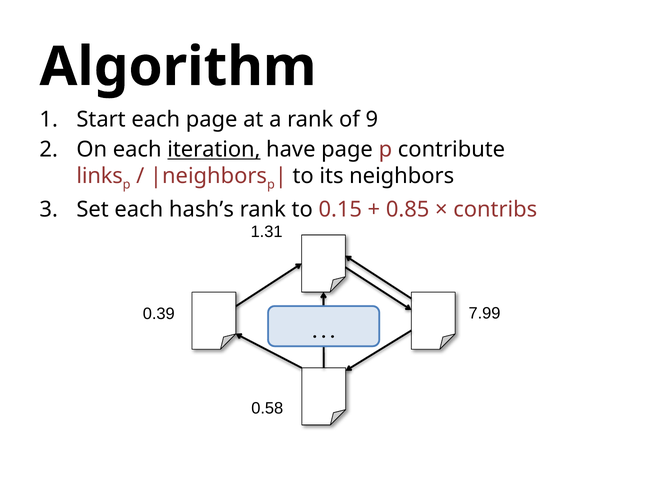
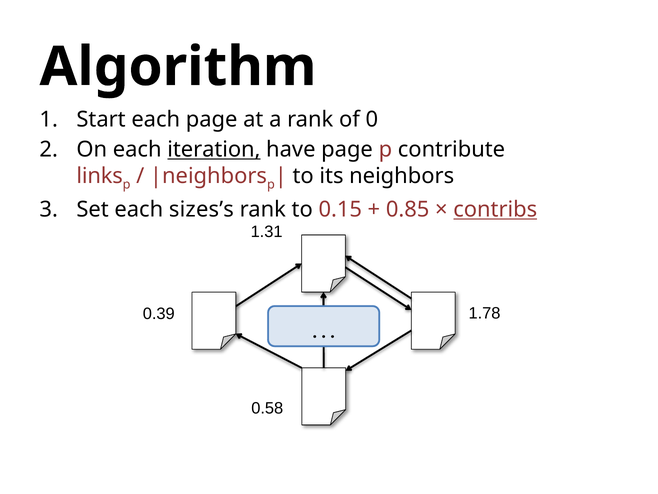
9: 9 -> 0 (372, 119)
hash’s: hash’s -> sizes’s (201, 209)
contribs underline: none -> present (495, 209)
7.99: 7.99 -> 1.78 (485, 313)
